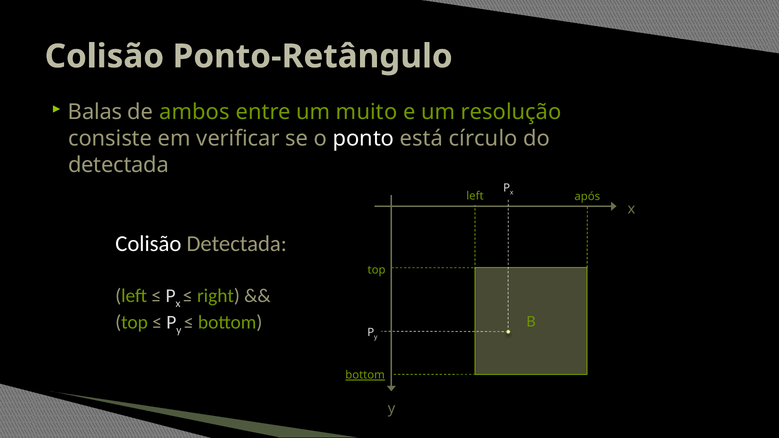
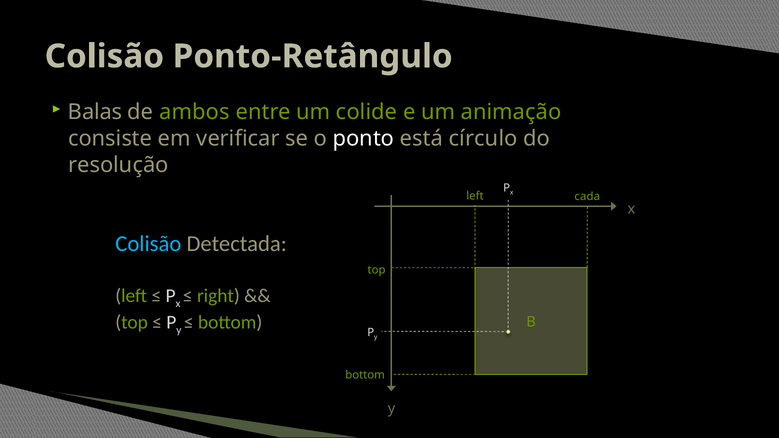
muito: muito -> colide (367, 112)
resolução: resolução -> animação (511, 112)
detectada: detectada -> resolução (118, 165)
após: após -> cada (587, 197)
Colisão colour: white -> light blue (148, 244)
bottom underline: present -> none (365, 375)
